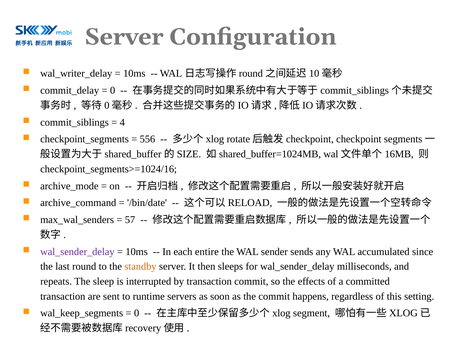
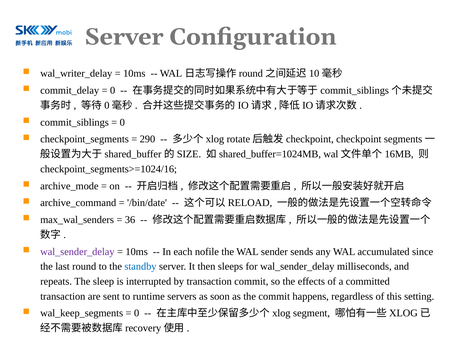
4: 4 -> 0 (122, 122)
556: 556 -> 290 (147, 139)
57: 57 -> 36 (130, 220)
entire: entire -> nofile (207, 251)
standby colour: orange -> blue (140, 266)
